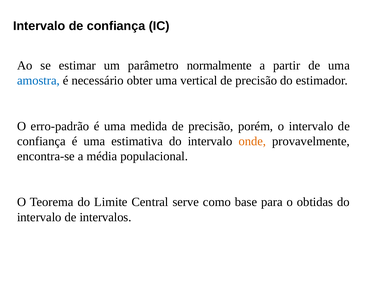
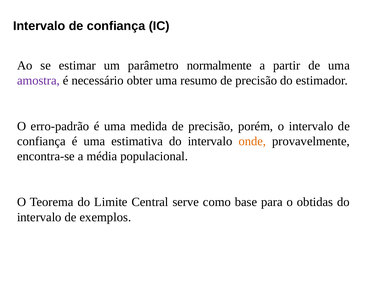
amostra colour: blue -> purple (38, 81)
vertical: vertical -> resumo (199, 81)
intervalos: intervalos -> exemplos (105, 217)
